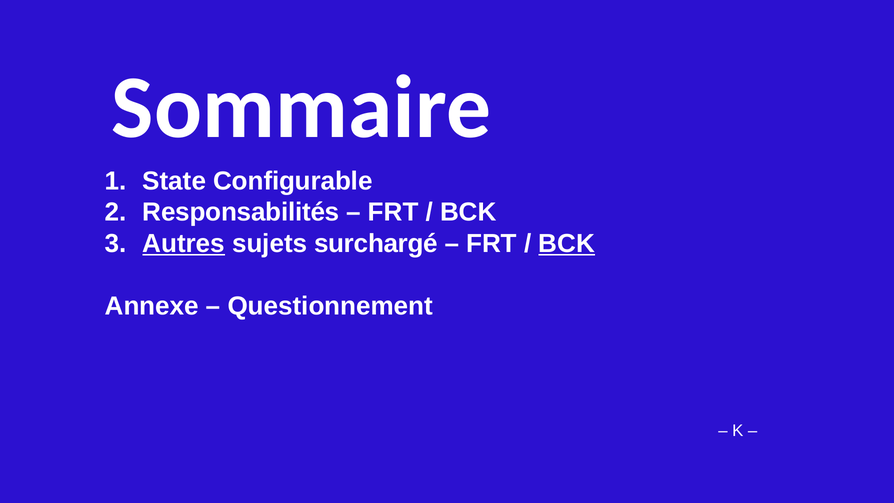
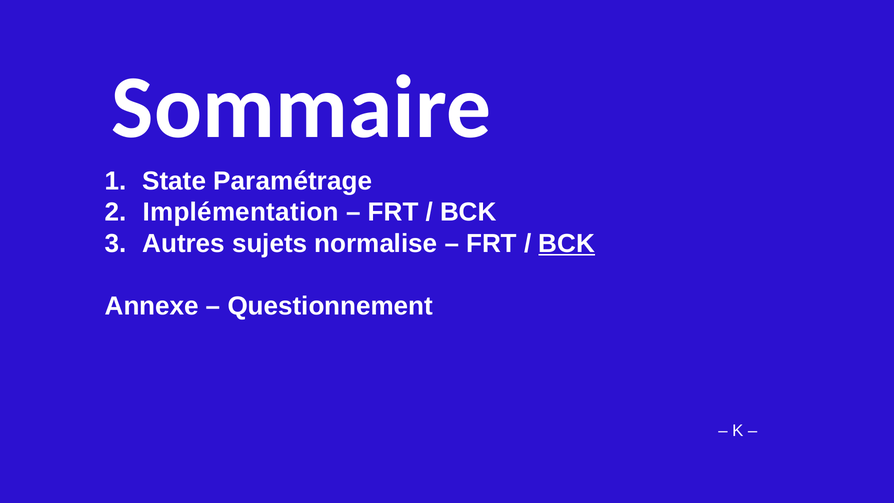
Configurable: Configurable -> Paramétrage (293, 181)
Responsabilités: Responsabilités -> Implémentation (241, 212)
Autres underline: present -> none (184, 243)
surchargé: surchargé -> normalise (376, 243)
